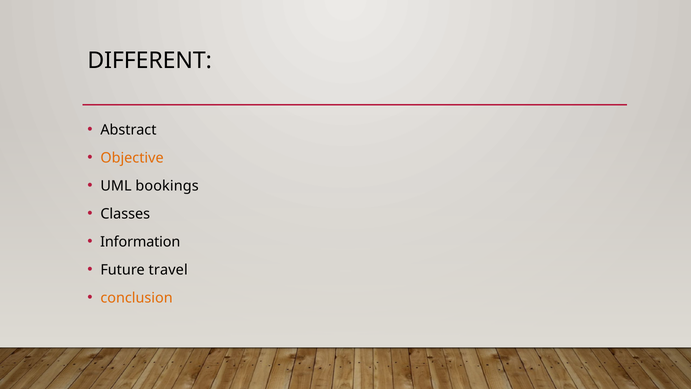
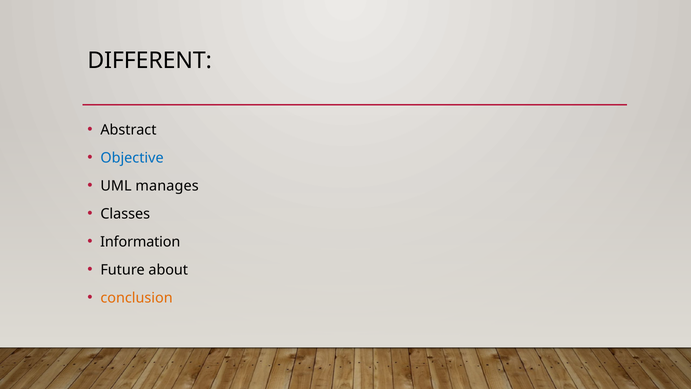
Objective colour: orange -> blue (132, 158)
bookings: bookings -> manages (167, 186)
travel: travel -> about (168, 270)
